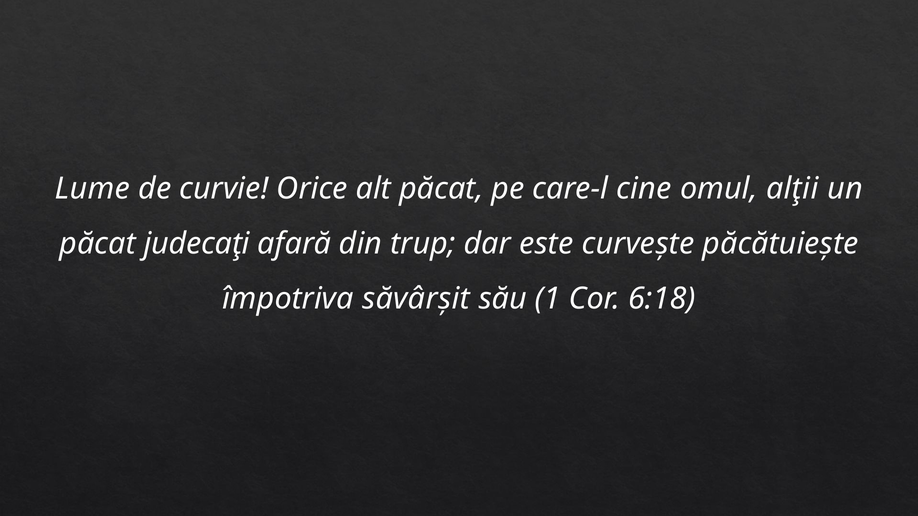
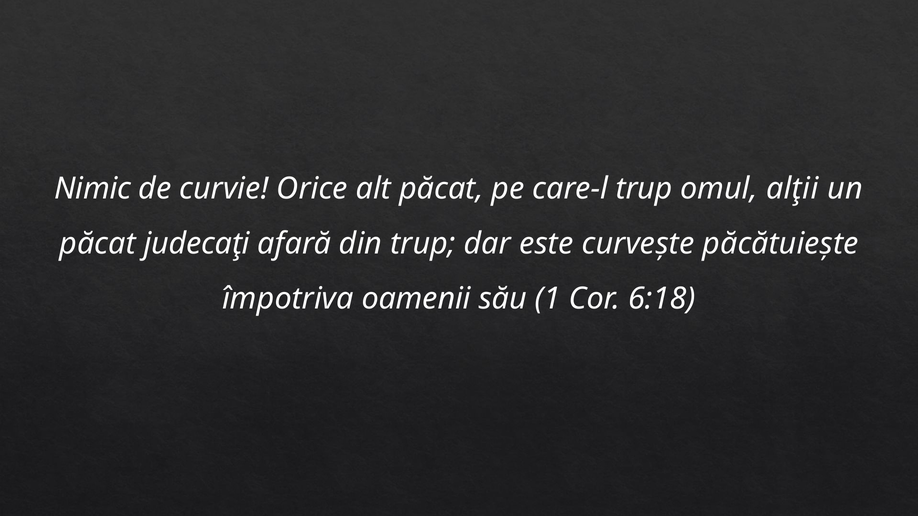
Lume: Lume -> Nimic (93, 189)
care-l cine: cine -> trup (644, 189)
săvârșit: săvârșit -> oamenii (416, 299)
